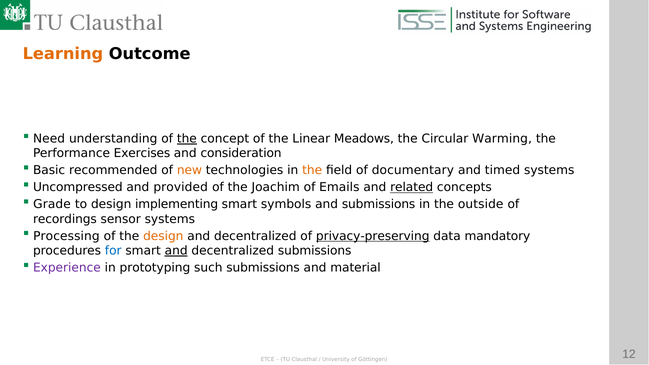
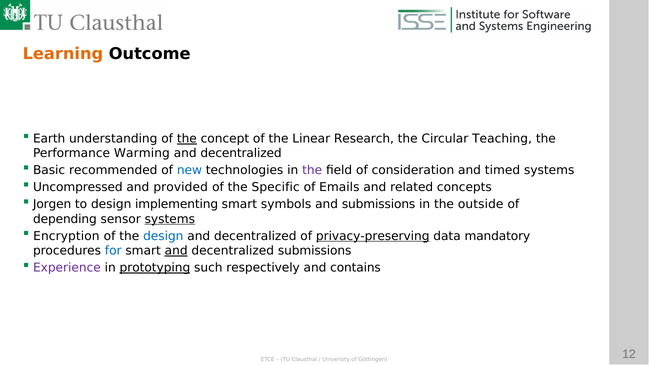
Need: Need -> Earth (49, 139)
Meadows: Meadows -> Research (364, 139)
Warming: Warming -> Teaching (502, 139)
Exercises: Exercises -> Warming (142, 153)
consideration: consideration -> decentralized (241, 153)
new colour: orange -> blue (189, 170)
the colour: orange -> purple (312, 170)
documentary: documentary -> consideration (413, 170)
Joachim: Joachim -> Specific (276, 187)
related underline: present -> none (412, 187)
Grade: Grade -> Jorgen (52, 204)
recordings: recordings -> depending (65, 219)
systems underline: none -> present (170, 219)
Processing: Processing -> Encryption (66, 236)
design colour: orange -> blue (163, 236)
prototyping underline: none -> present (155, 268)
such submissions: submissions -> respectively (263, 268)
material: material -> contains (356, 268)
